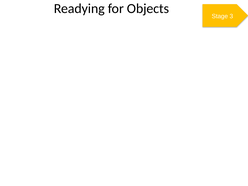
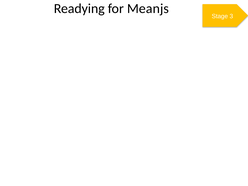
Objects: Objects -> Meanjs (148, 9)
